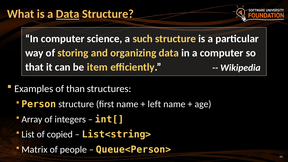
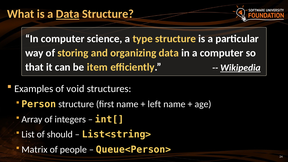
such: such -> type (143, 39)
Wikipedia underline: none -> present (240, 68)
than: than -> void (75, 89)
copied: copied -> should (60, 134)
